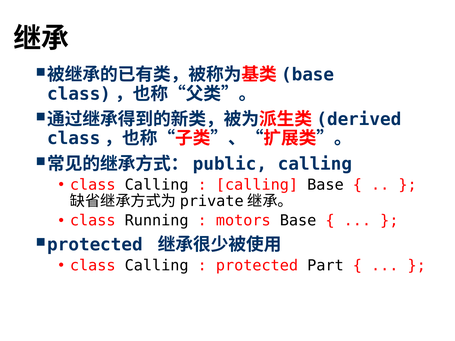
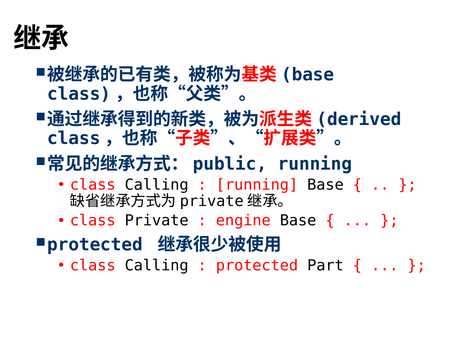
calling: calling -> running (315, 164)
calling: calling -> running (257, 185)
Running: Running -> Private (157, 221)
motors: motors -> engine (243, 221)
